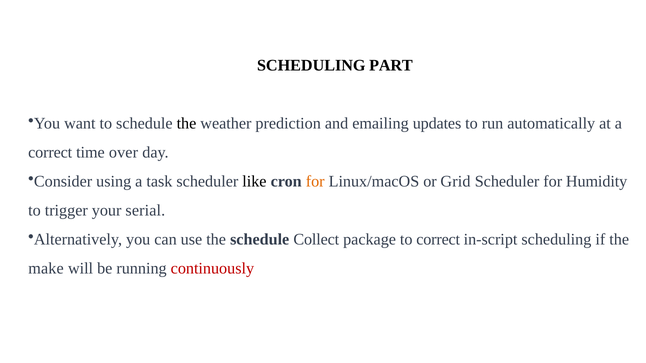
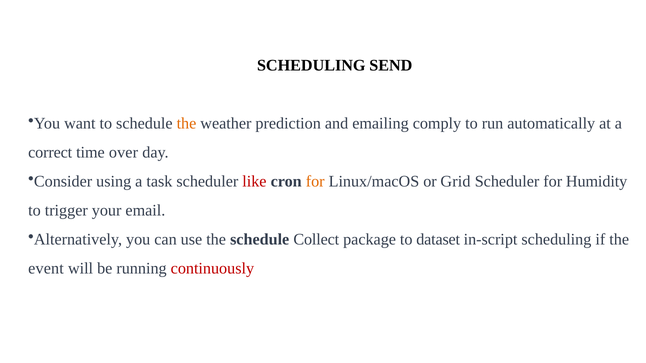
PART: PART -> SEND (391, 65)
the colour: black -> orange (187, 124)
updates: updates -> comply (437, 124)
like colour: black -> red (254, 182)
serial: serial -> email (145, 211)
to correct: correct -> dataset (438, 240)
make: make -> event (46, 269)
